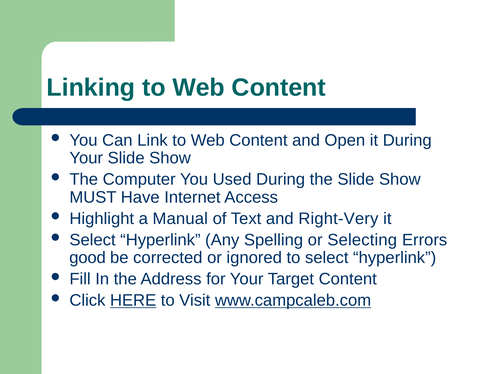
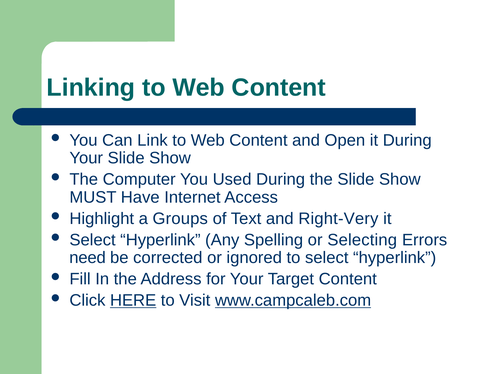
Manual: Manual -> Groups (180, 219)
good: good -> need (88, 258)
